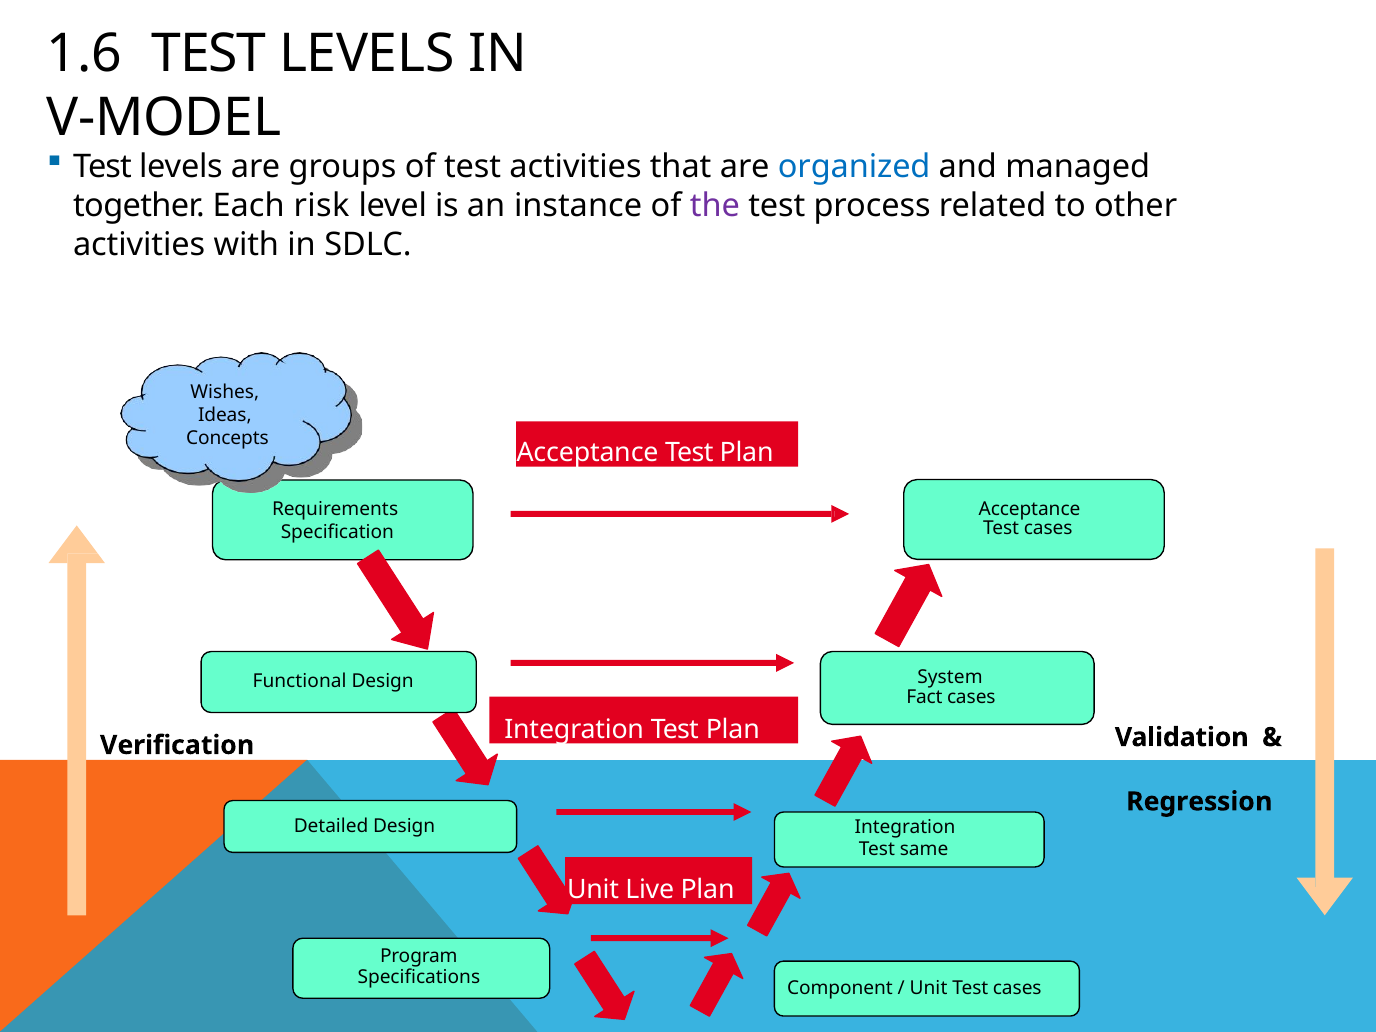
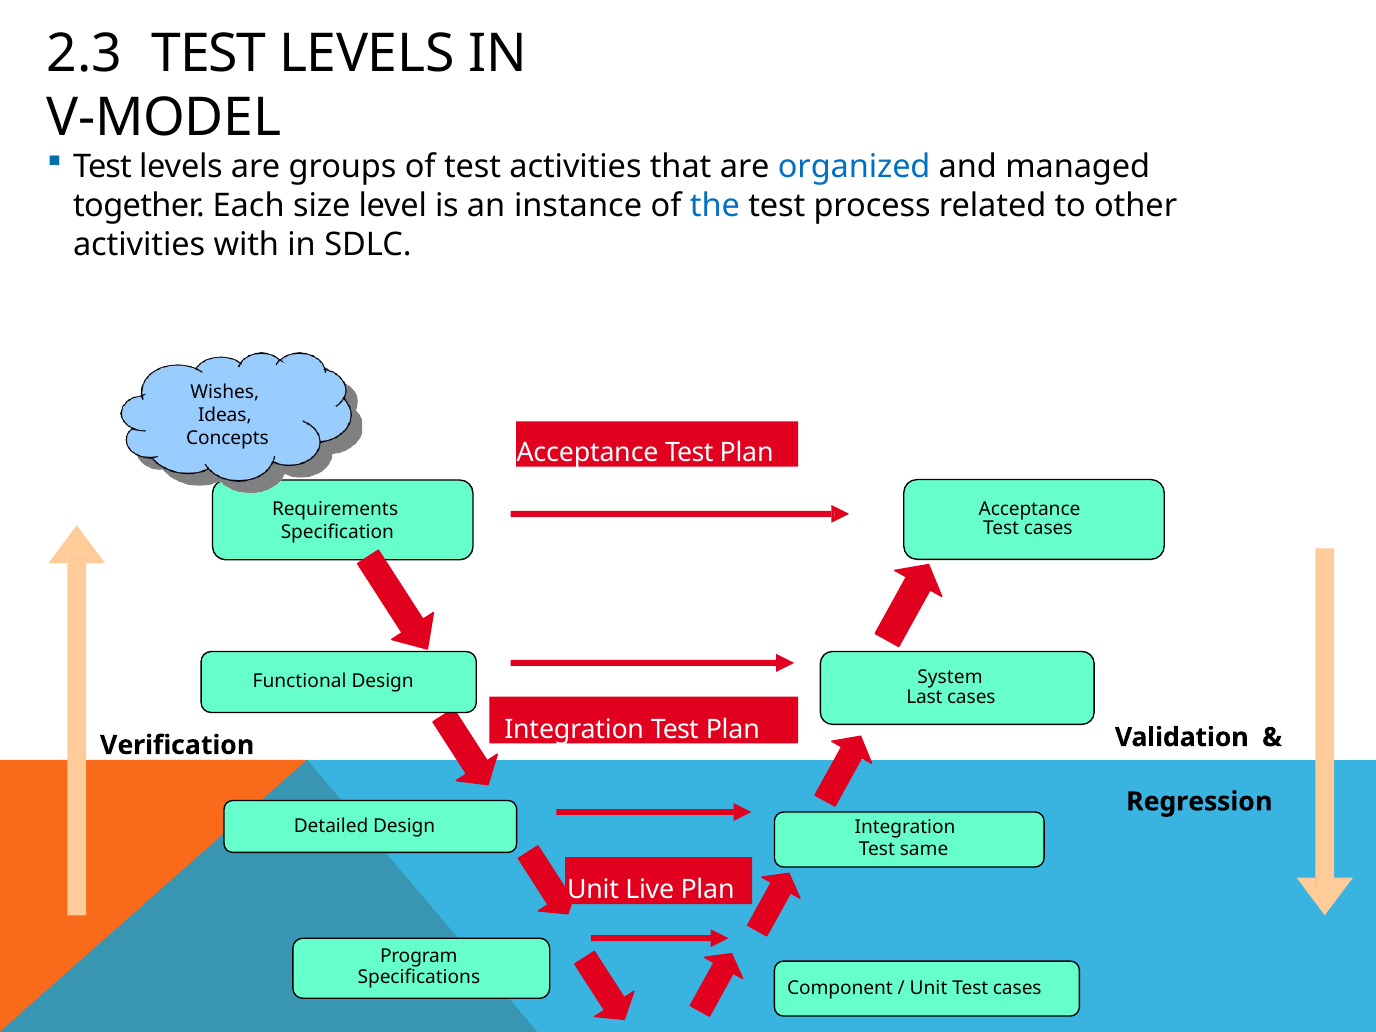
1.6: 1.6 -> 2.3 (84, 54)
risk: risk -> size (322, 206)
the colour: purple -> blue (715, 206)
Fact: Fact -> Last (924, 697)
